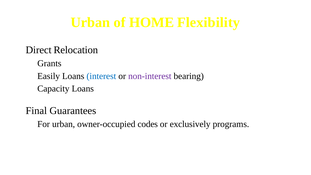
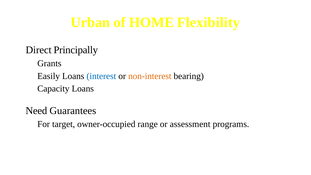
Relocation: Relocation -> Principally (76, 50)
non-interest colour: purple -> orange (150, 76)
Final: Final -> Need (36, 111)
For urban: urban -> target (64, 124)
codes: codes -> range (148, 124)
exclusively: exclusively -> assessment (190, 124)
